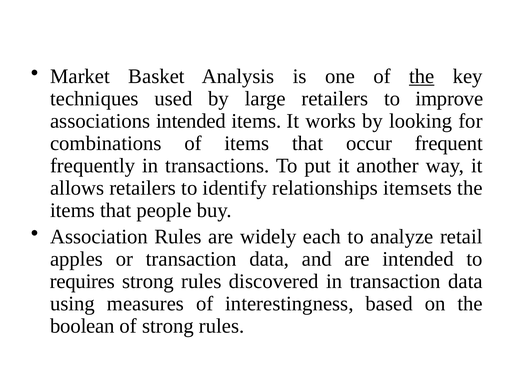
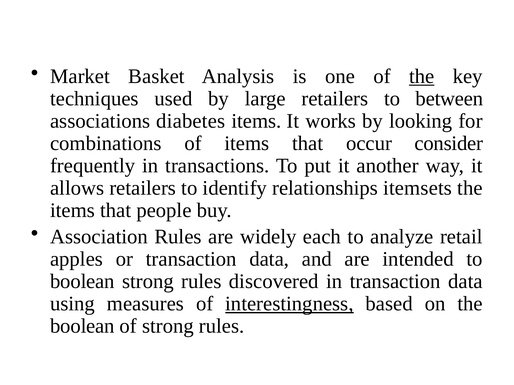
improve: improve -> between (449, 99)
associations intended: intended -> diabetes (191, 121)
frequent: frequent -> consider (449, 143)
requires: requires -> boolean (82, 282)
interestingness underline: none -> present (289, 304)
